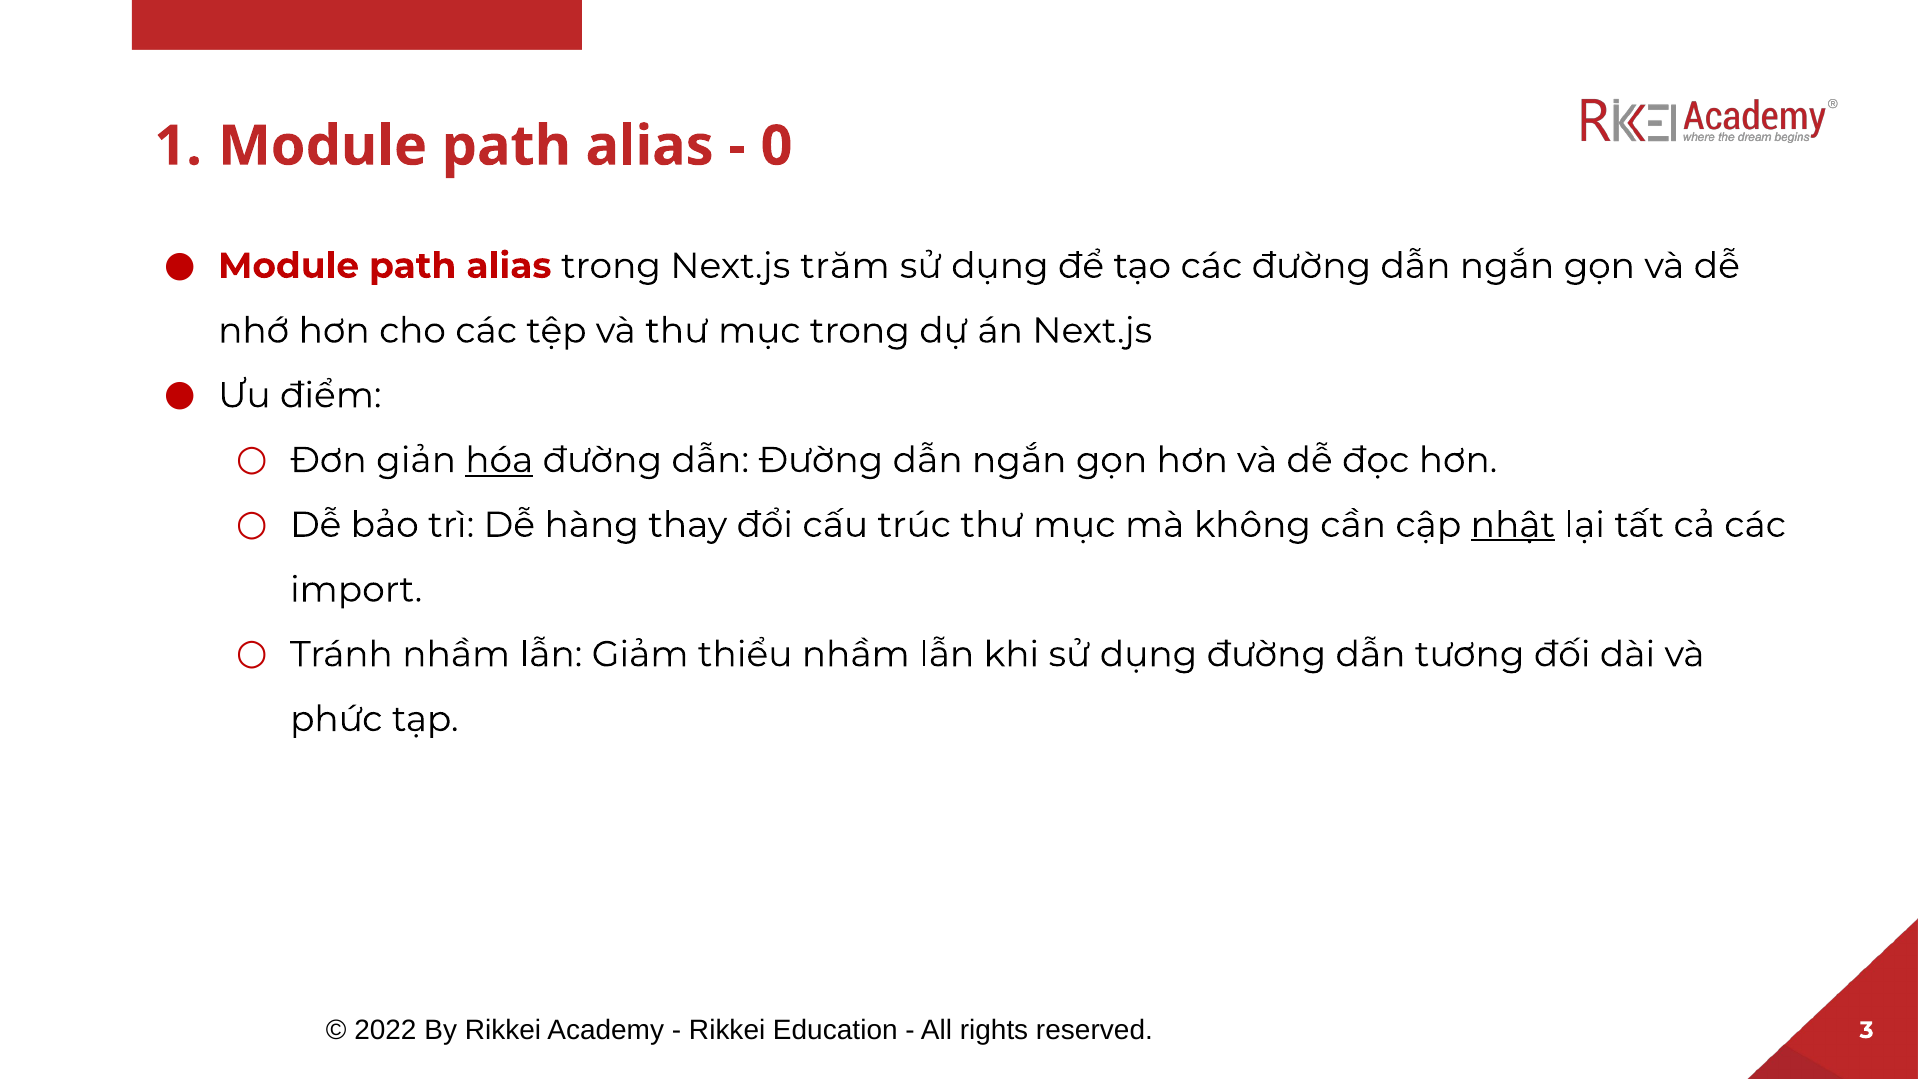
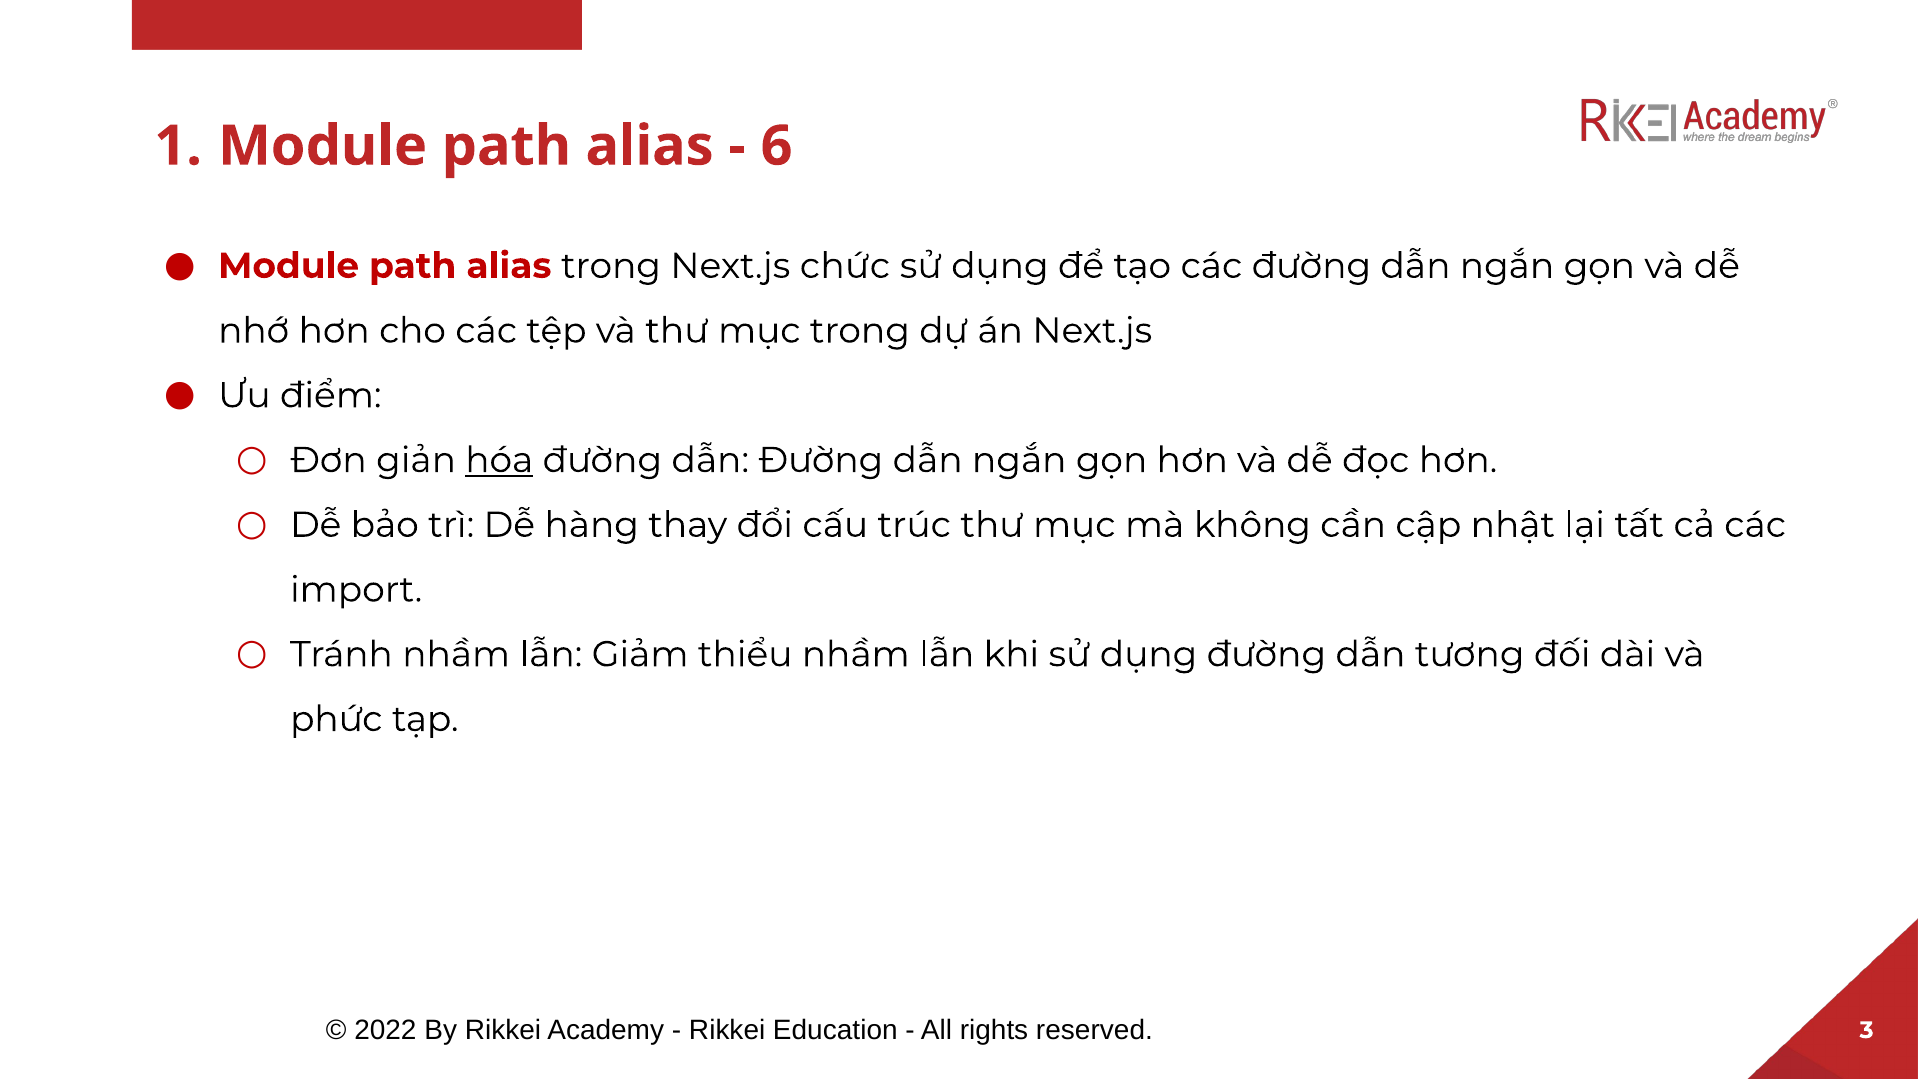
0: 0 -> 6 (777, 146)
trăm: trăm -> chức (845, 266)
nhật underline: present -> none (1513, 525)
